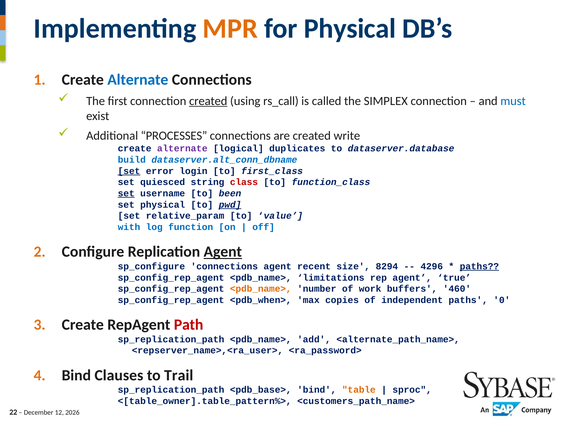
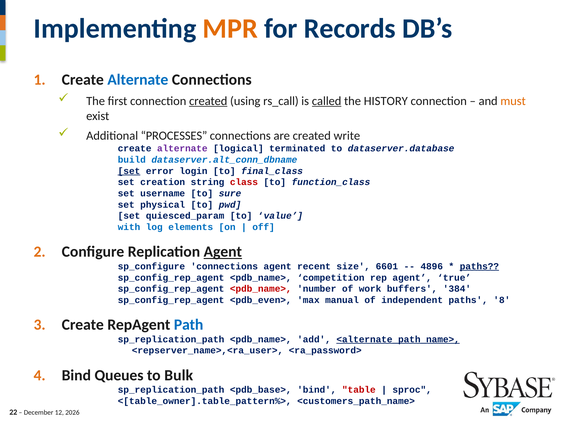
for Physical: Physical -> Records (350, 29)
called underline: none -> present (327, 101)
SIMPLEX: SIMPLEX -> HISTORY (386, 101)
must colour: blue -> orange (513, 101)
duplicates: duplicates -> terminated (297, 148)
first_class: first_class -> final_class (272, 171)
quiesced: quiesced -> creation (163, 182)
set underline: present -> none (126, 193)
been: been -> sure (230, 193)
pwd underline: present -> none (230, 205)
relative_param: relative_param -> quiesced_param (185, 216)
function: function -> elements (191, 227)
8294: 8294 -> 6601 (387, 266)
4296: 4296 -> 4896 (432, 266)
limitations: limitations -> competition (331, 277)
<pdb_name> colour: orange -> red (261, 289)
460: 460 -> 384 (457, 289)
<pdb_when>: <pdb_when> -> <pdb_even> (261, 300)
copies: copies -> manual (342, 300)
0: 0 -> 8 (502, 300)
Path colour: red -> blue (189, 325)
<alternate_path_name> underline: none -> present (398, 339)
Clauses: Clauses -> Queues (119, 375)
Trail: Trail -> Bulk (179, 375)
table colour: orange -> red (359, 390)
